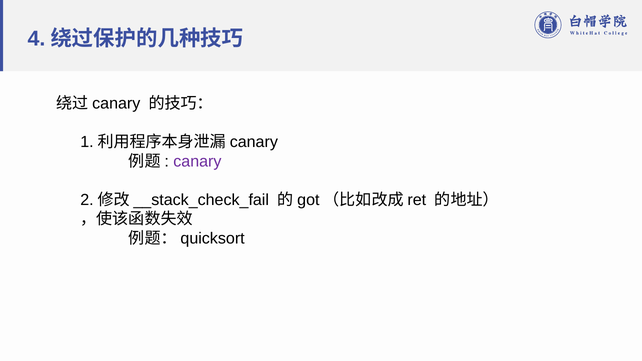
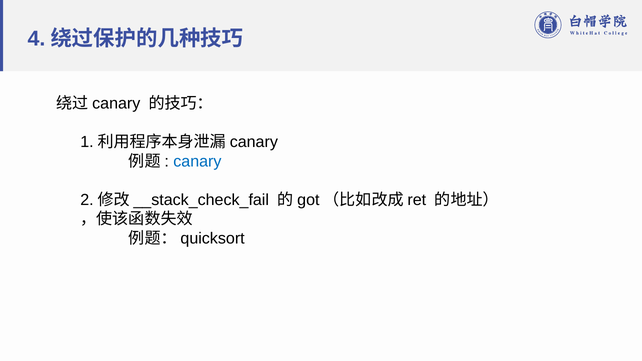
canary colour: purple -> blue (197, 161)
